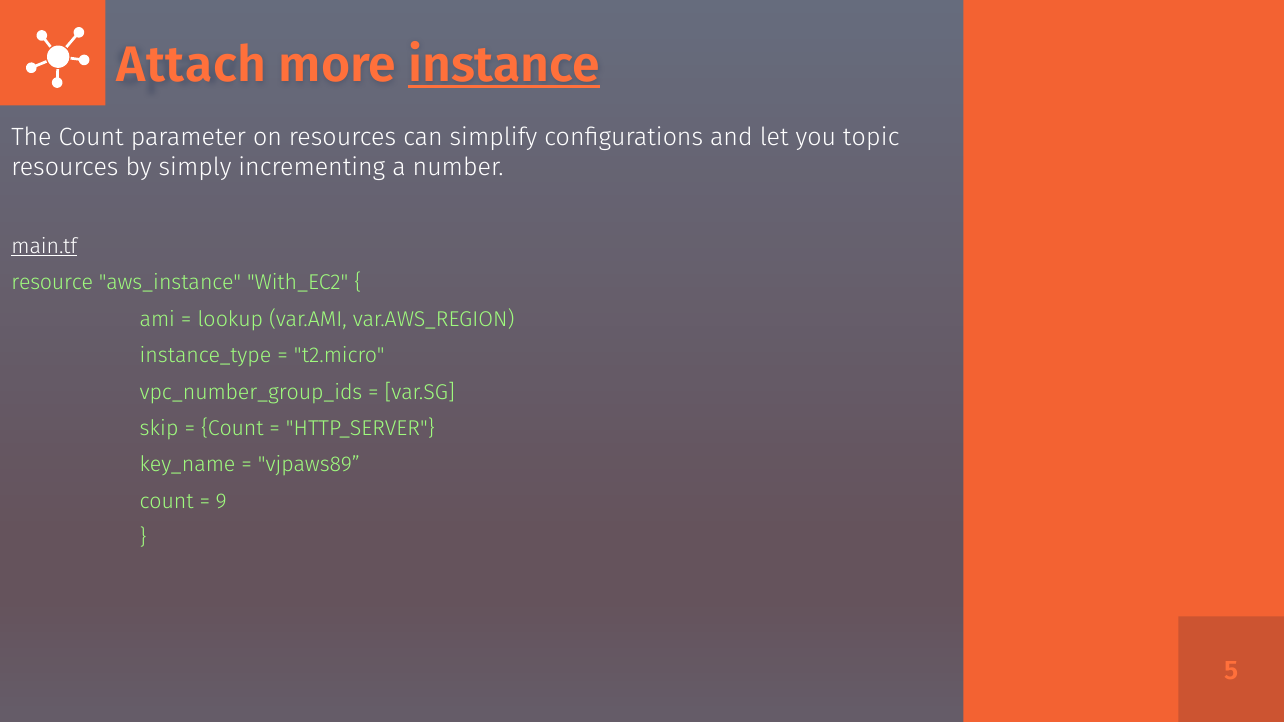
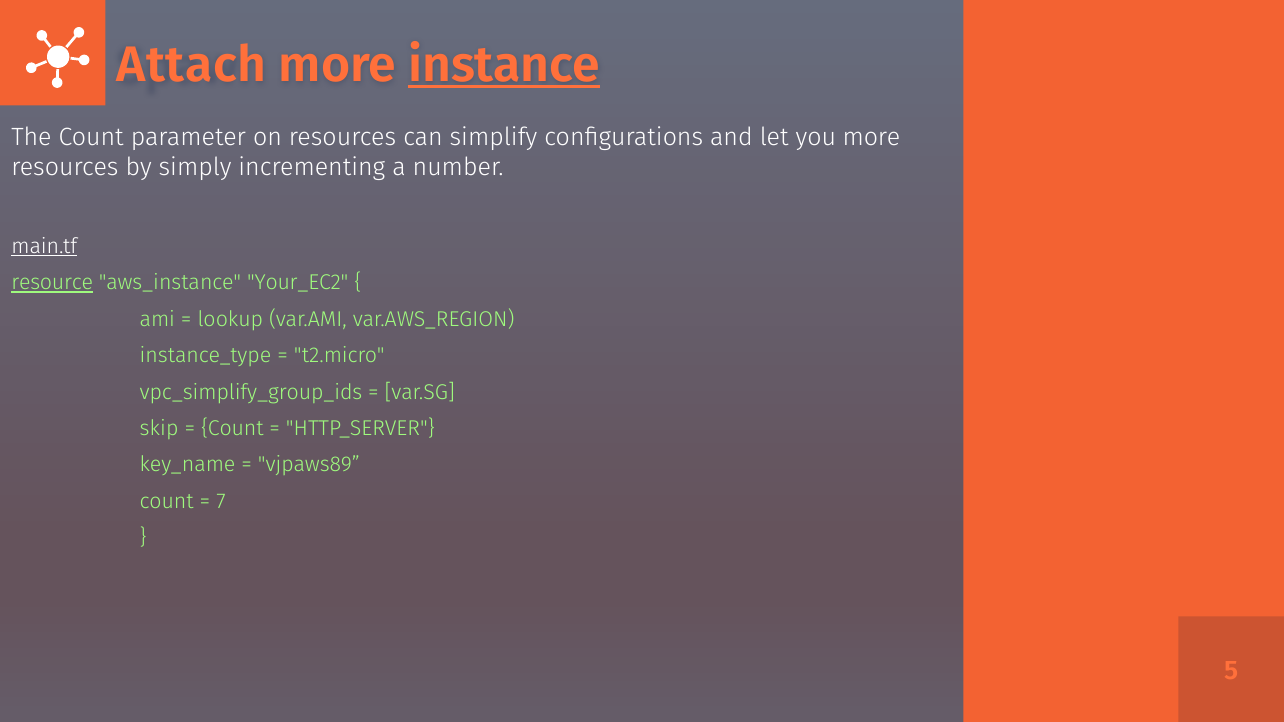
you topic: topic -> more (871, 138)
resource underline: none -> present (52, 283)
With_EC2: With_EC2 -> Your_EC2 (298, 283)
vpc_number_group_ids: vpc_number_group_ids -> vpc_simplify_group_ids (251, 392)
9: 9 -> 7 (221, 501)
